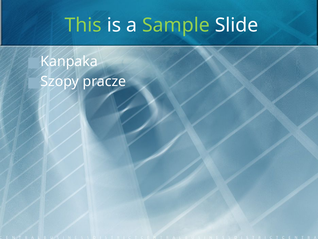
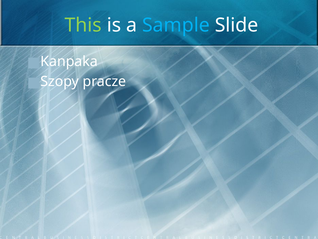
Sample colour: light green -> light blue (176, 25)
